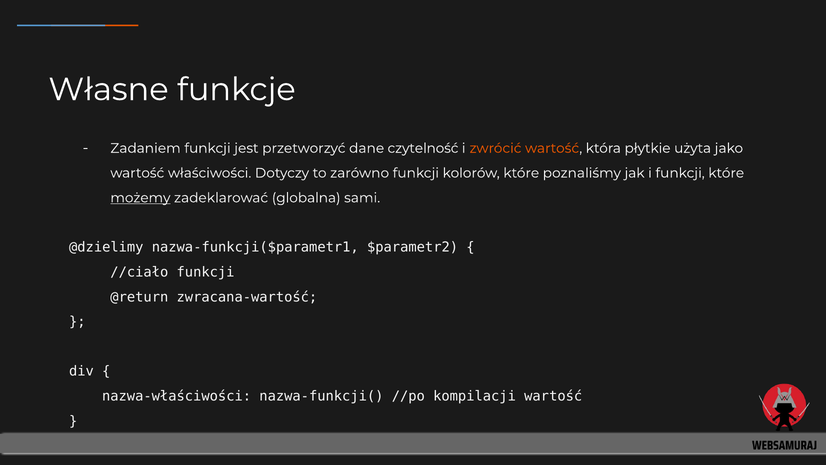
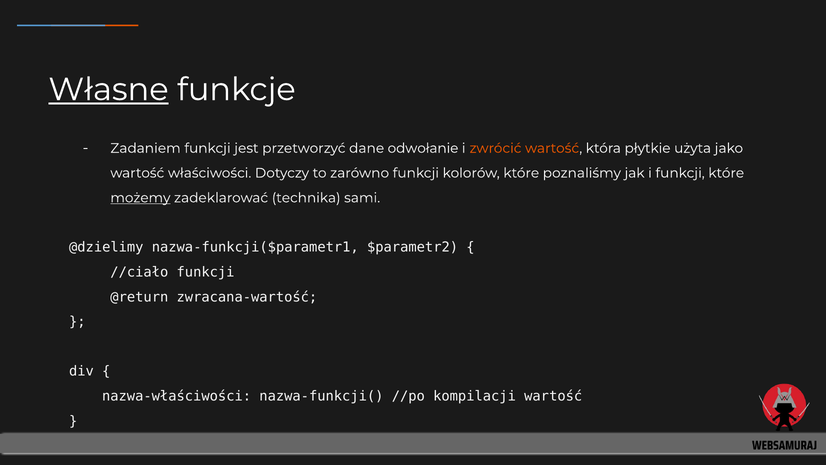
Własne underline: none -> present (109, 89)
czytelność: czytelność -> odwołanie (423, 148)
globalna: globalna -> technika (306, 198)
